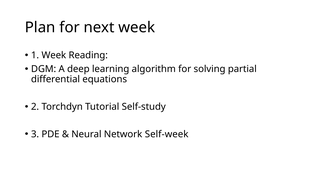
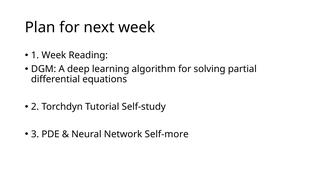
Self-week: Self-week -> Self-more (167, 134)
